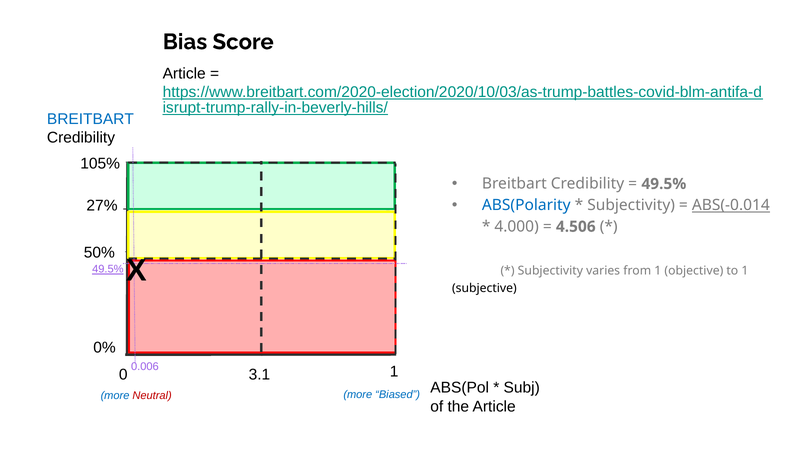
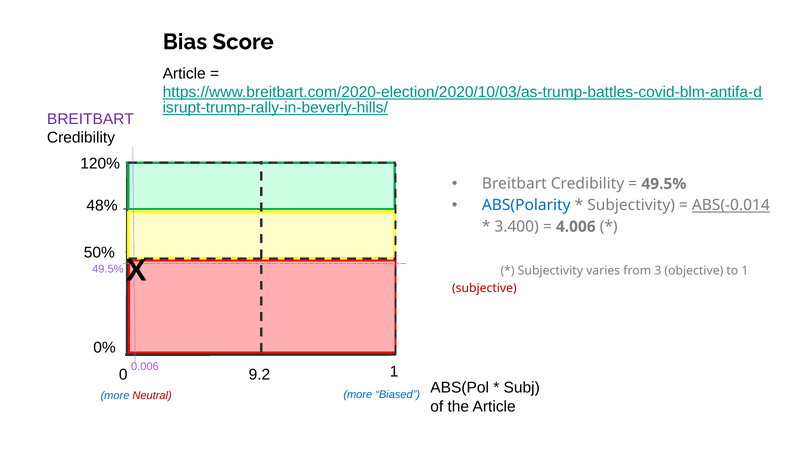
BREITBART colour: blue -> purple (90, 119)
105%: 105% -> 120% (100, 164)
27%: 27% -> 48% (102, 206)
4.000: 4.000 -> 3.400 (517, 227)
4.506: 4.506 -> 4.006 (576, 227)
49.5% underline: present -> none (108, 269)
from 1: 1 -> 3 (658, 271)
subjective colour: black -> red (484, 288)
3.1: 3.1 -> 9.2 (259, 374)
